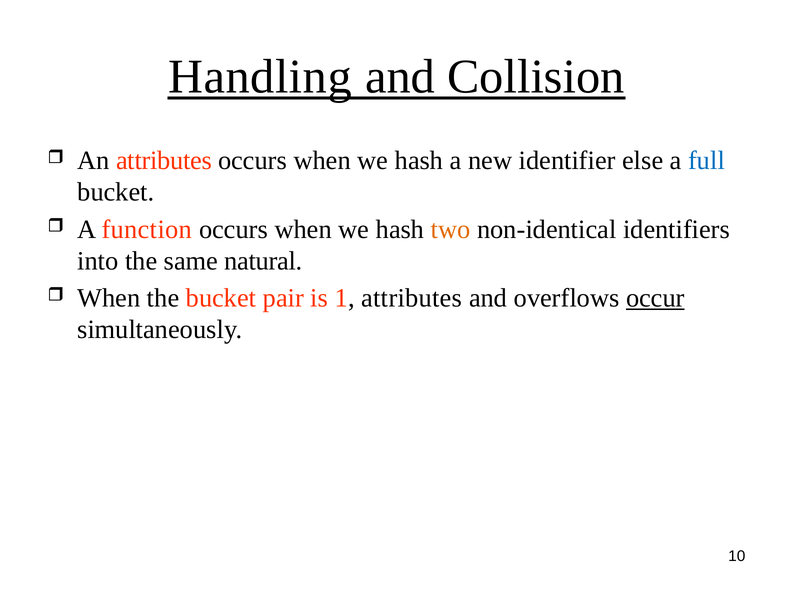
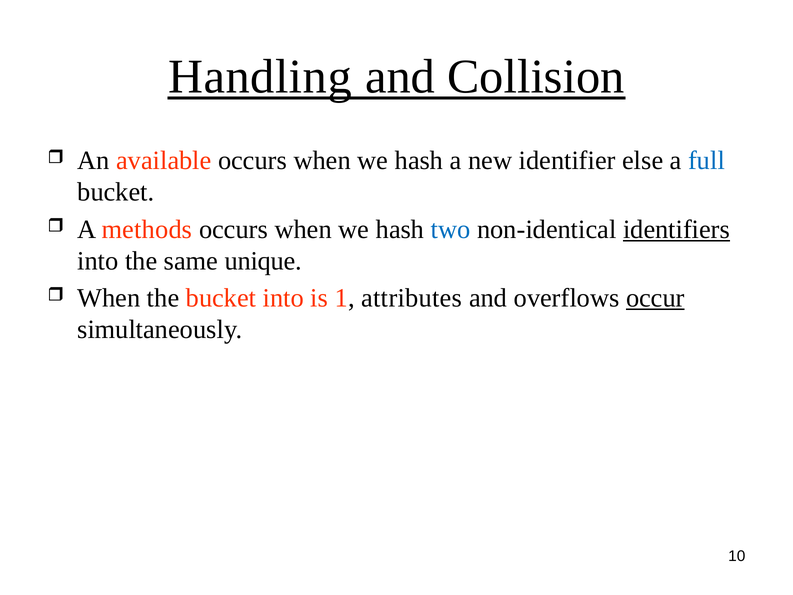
An attributes: attributes -> available (164, 160)
function: function -> methods (147, 229)
two colour: orange -> blue (451, 229)
identifiers underline: none -> present (677, 229)
natural: natural -> unique (263, 261)
bucket pair: pair -> into (283, 298)
